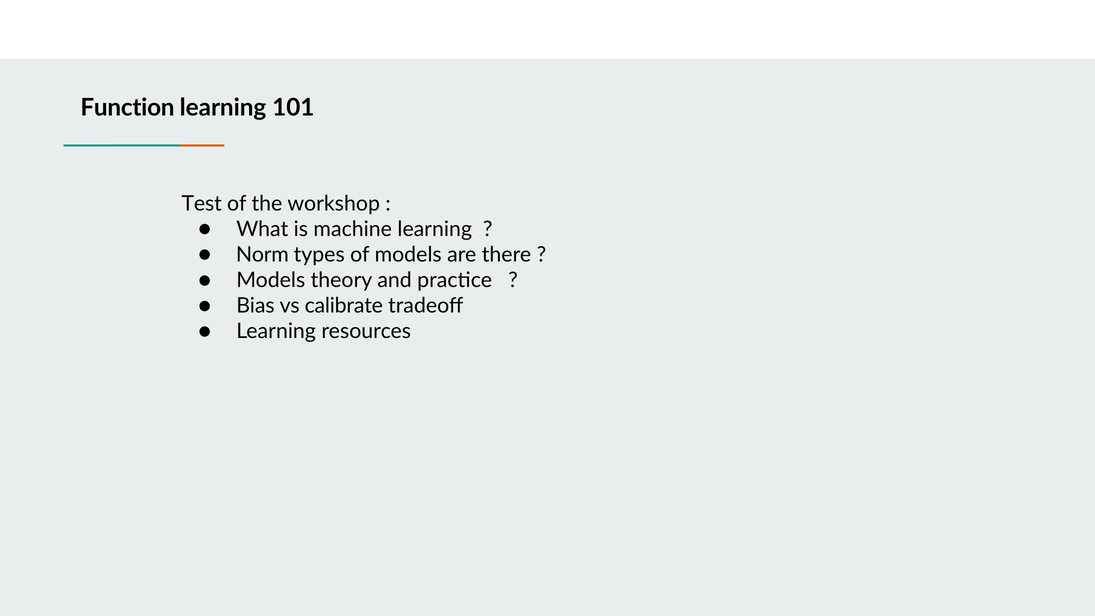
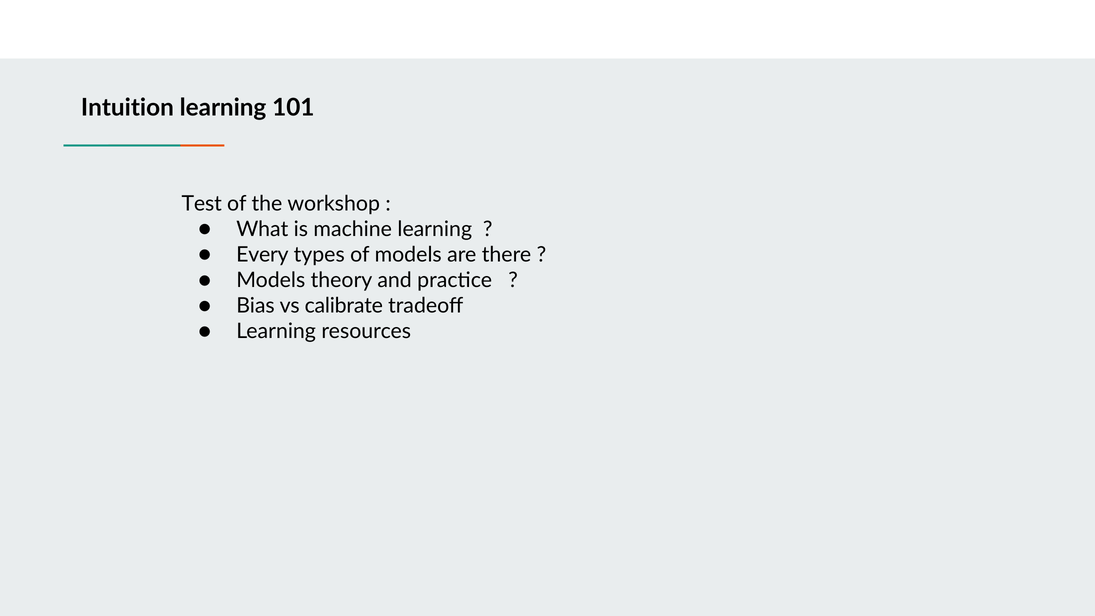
Function: Function -> Intuition (127, 108)
Norm: Norm -> Every (262, 255)
